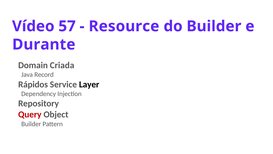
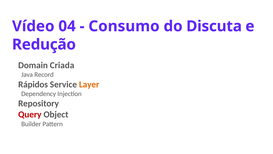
57: 57 -> 04 (67, 26)
Resource: Resource -> Consumo (124, 26)
do Builder: Builder -> Discuta (214, 26)
Durante: Durante -> Redução (44, 44)
Layer colour: black -> orange (89, 84)
